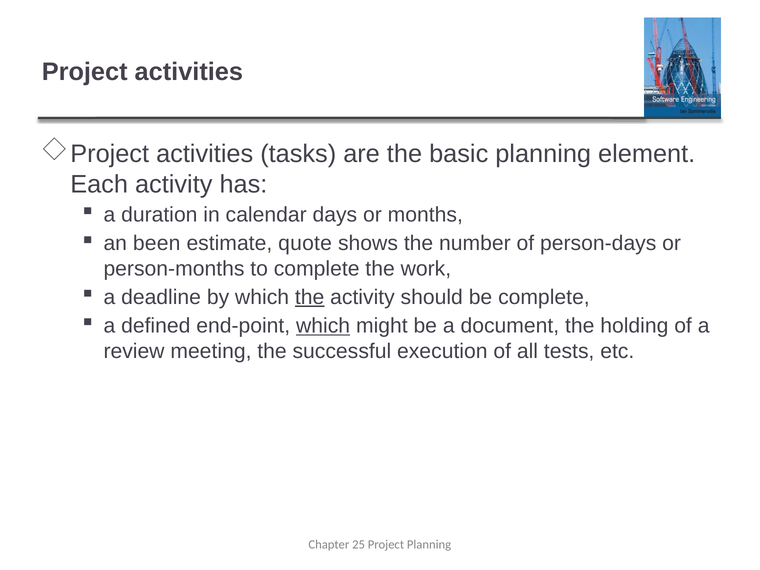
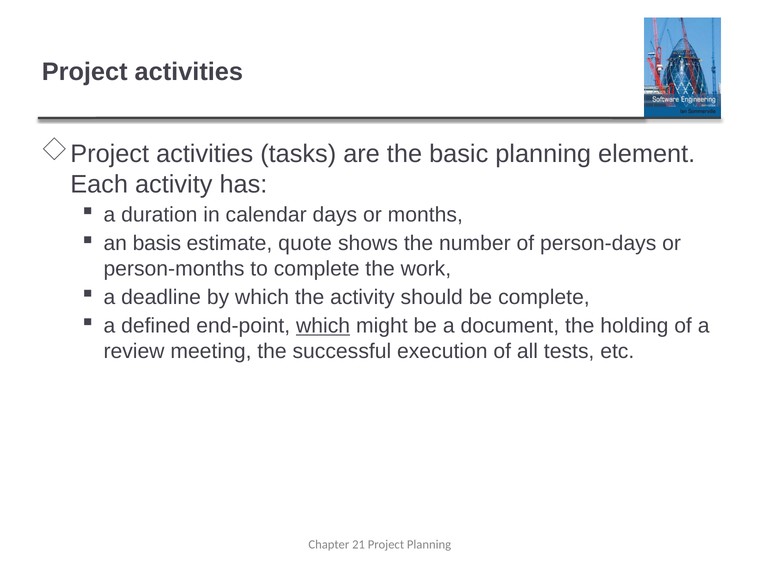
been: been -> basis (157, 243)
the underline: present -> none (310, 297)
25: 25 -> 21 (359, 544)
